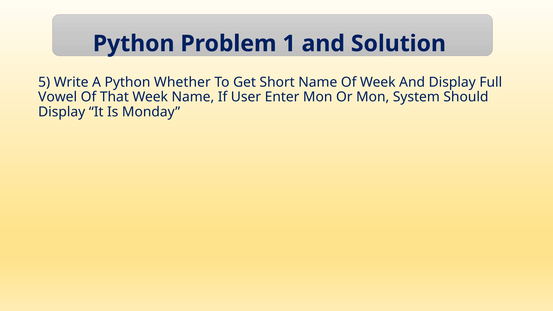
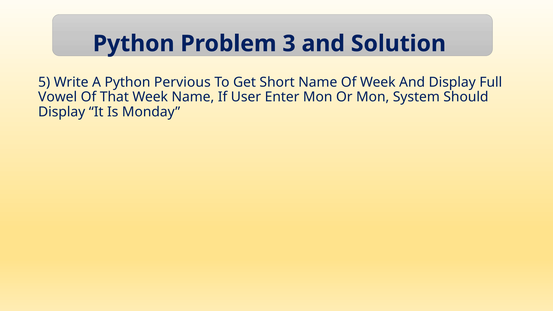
1: 1 -> 3 (289, 44)
Whether: Whether -> Pervious (182, 82)
